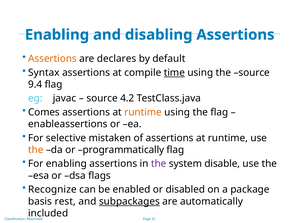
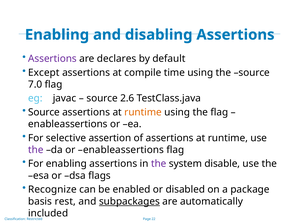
Assertions colour: orange -> purple (52, 59)
Syntax: Syntax -> Except (44, 73)
time underline: present -> none (174, 73)
9.4: 9.4 -> 7.0 (35, 85)
4.2: 4.2 -> 2.6 (127, 99)
Comes: Comes -> Source (44, 112)
mistaken: mistaken -> assertion (110, 138)
the colour: orange -> purple (36, 150)
or programmatically: programmatically -> enableassertions (121, 150)
